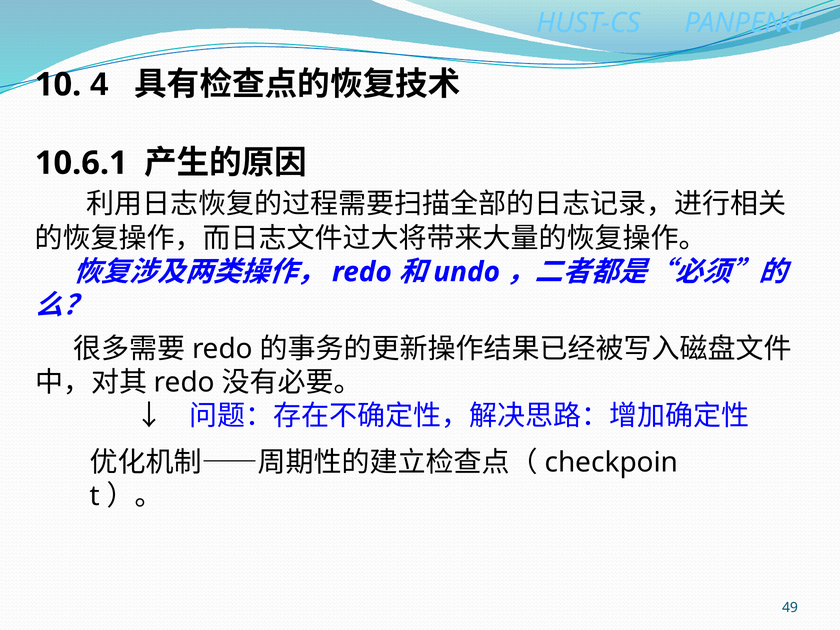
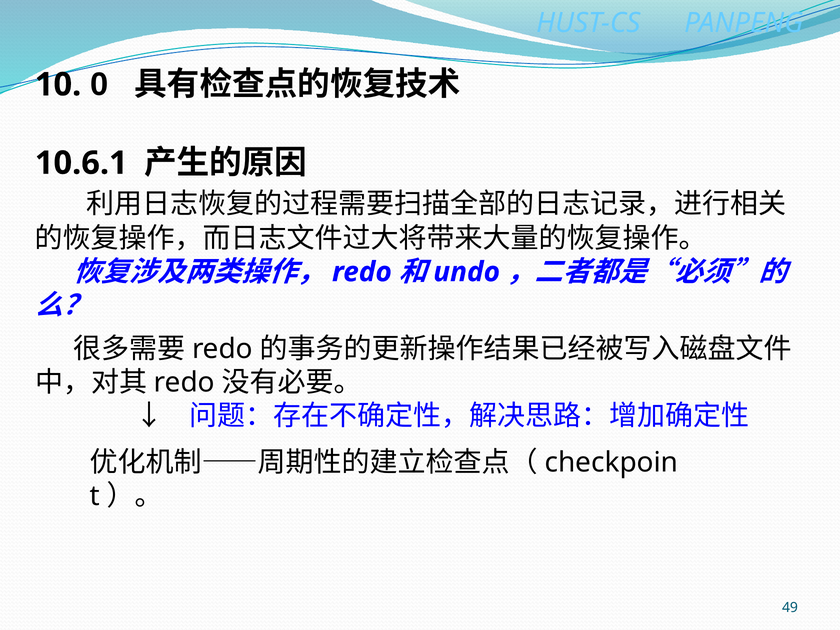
4: 4 -> 0 (99, 85)
